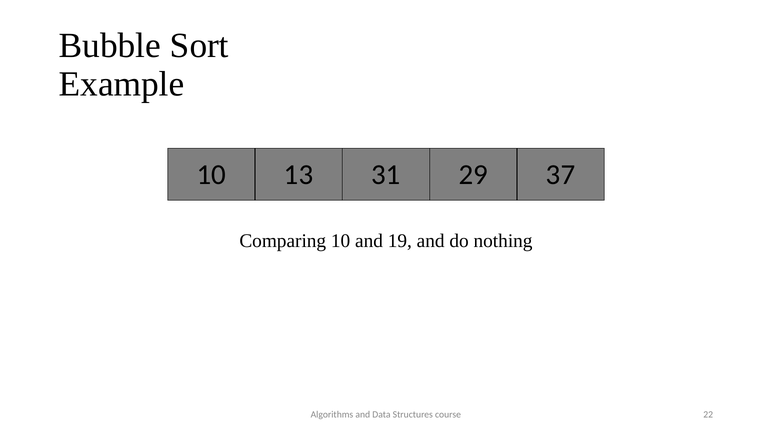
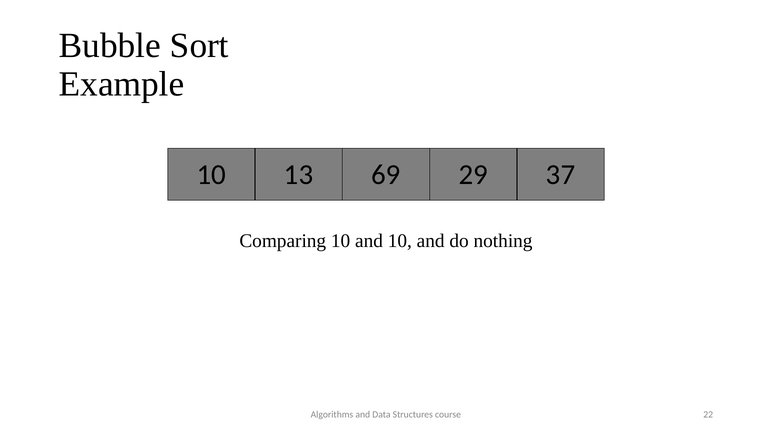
31: 31 -> 69 (386, 175)
and 19: 19 -> 10 (400, 241)
